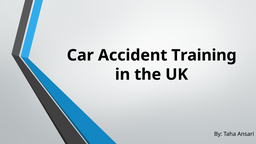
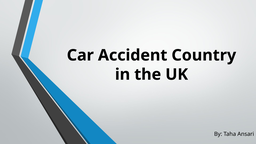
Training: Training -> Country (204, 55)
